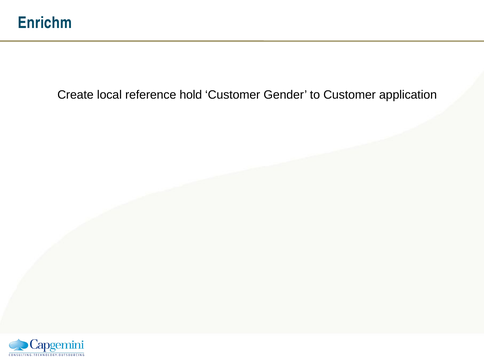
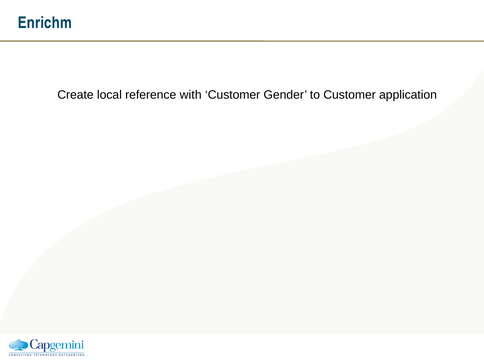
hold: hold -> with (191, 95)
